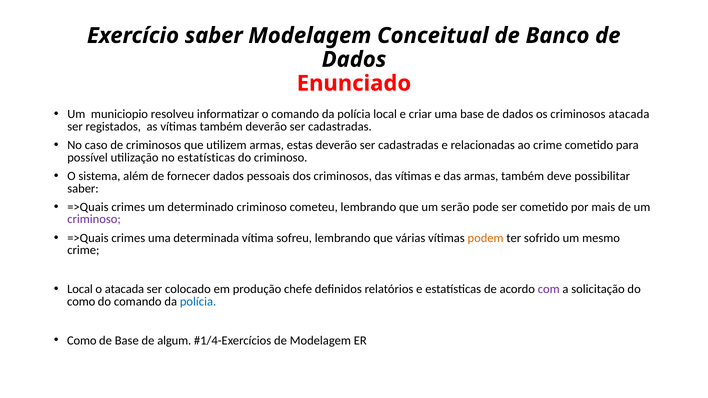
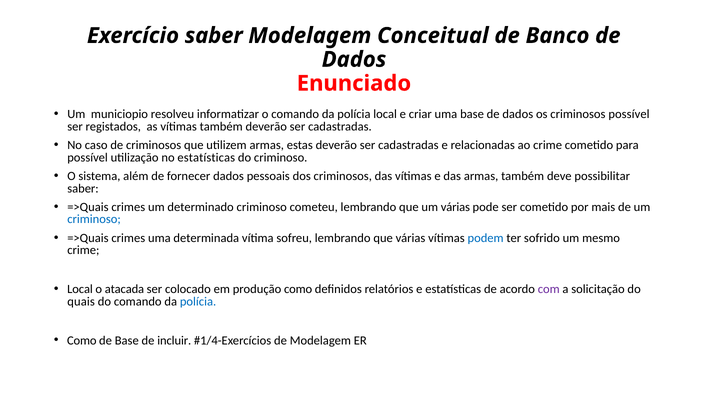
criminosos atacada: atacada -> possível (629, 114)
um serão: serão -> várias (455, 207)
criminoso colour: purple -> blue (94, 219)
podem colour: orange -> blue (486, 238)
produção chefe: chefe -> como (298, 289)
como: como -> quais (81, 302)
algum: algum -> incluir (174, 341)
